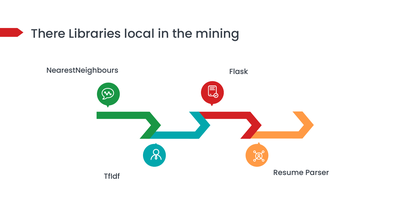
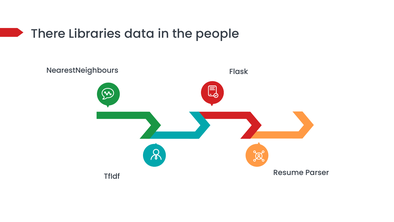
local: local -> data (139, 34)
mining: mining -> people (218, 34)
